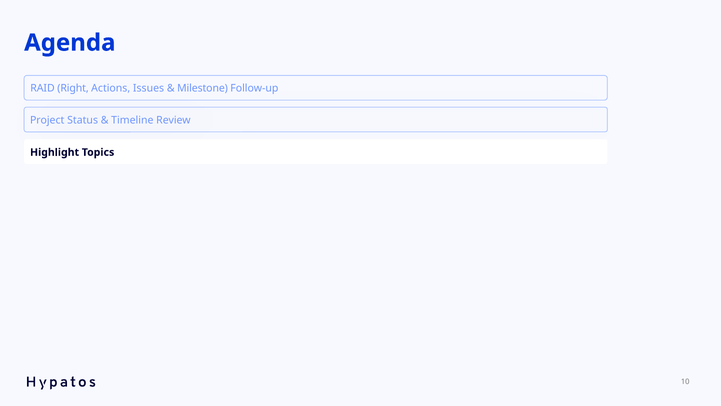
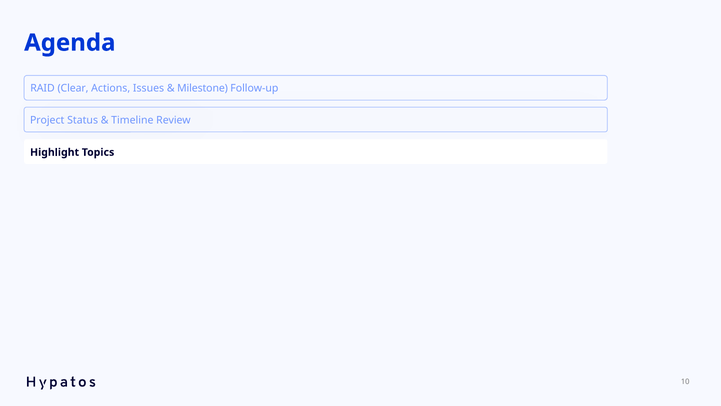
Right: Right -> Clear (73, 88)
